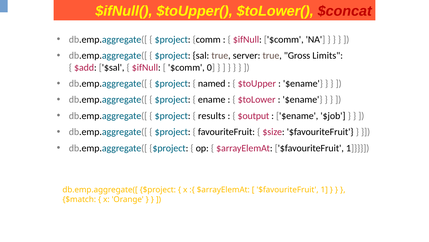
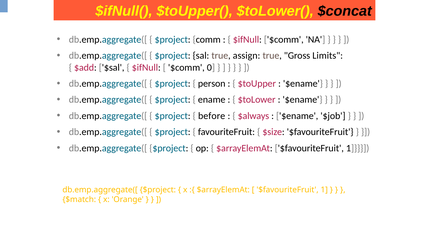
$concat colour: red -> black (345, 11)
server: server -> assign (247, 56)
named: named -> person (212, 83)
results: results -> before (212, 116)
$output: $output -> $always (253, 116)
